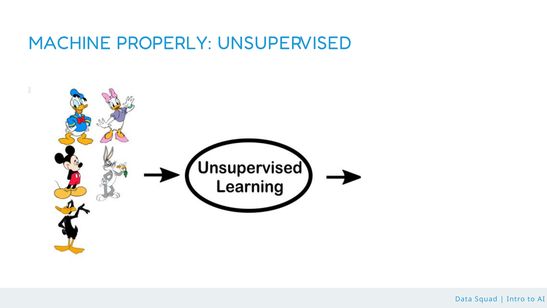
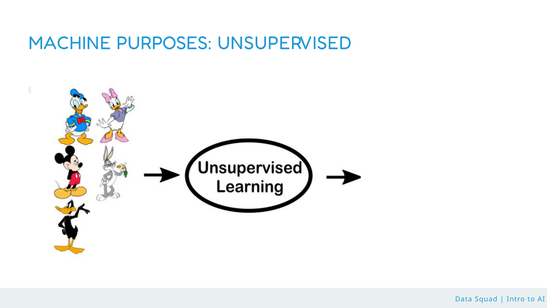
PROPERLY: PROPERLY -> PURPOSES (164, 43)
